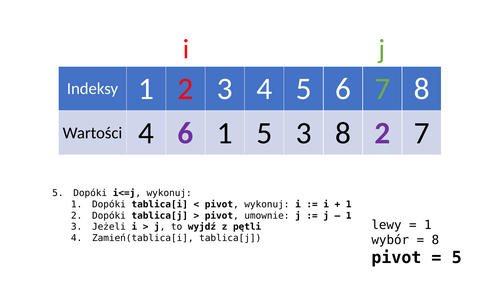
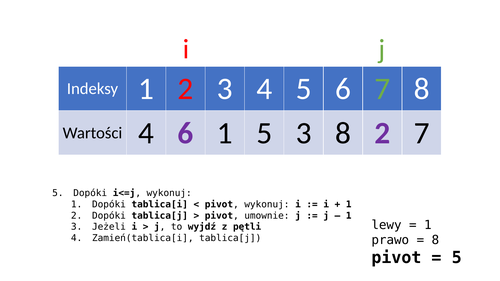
wybór: wybór -> prawo (390, 240)
